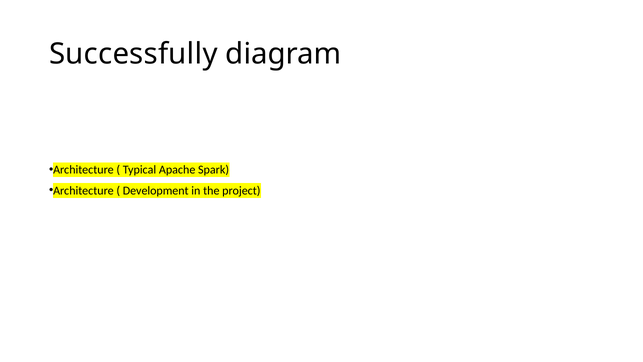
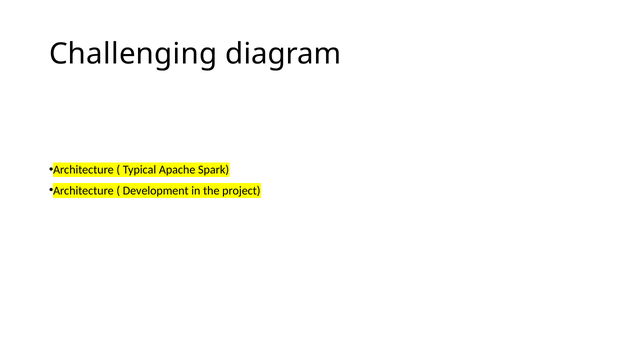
Successfully: Successfully -> Challenging (133, 54)
